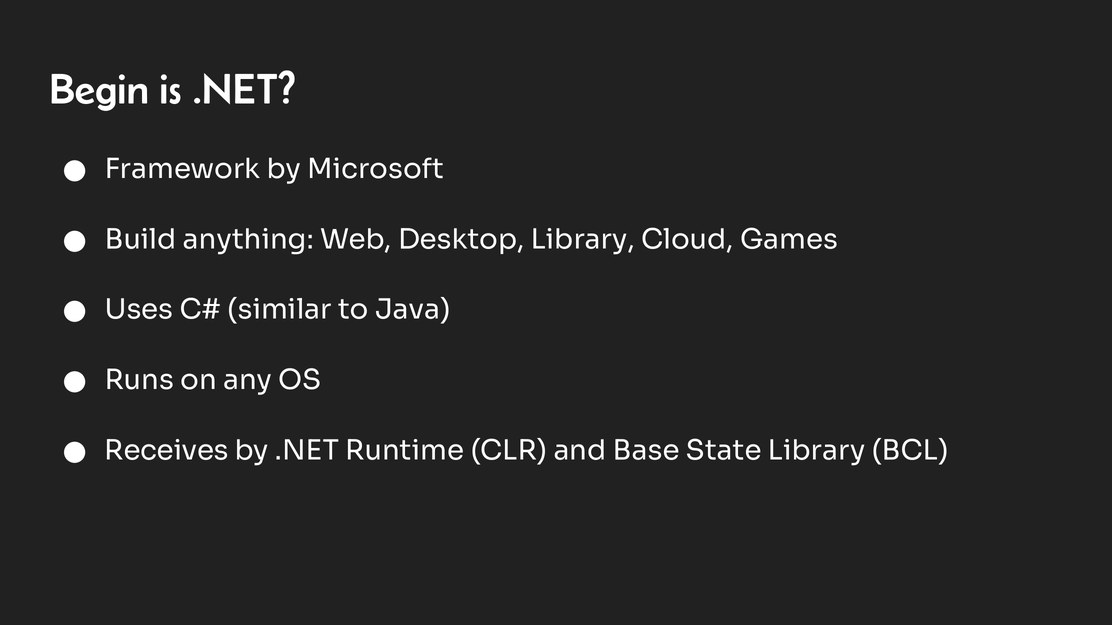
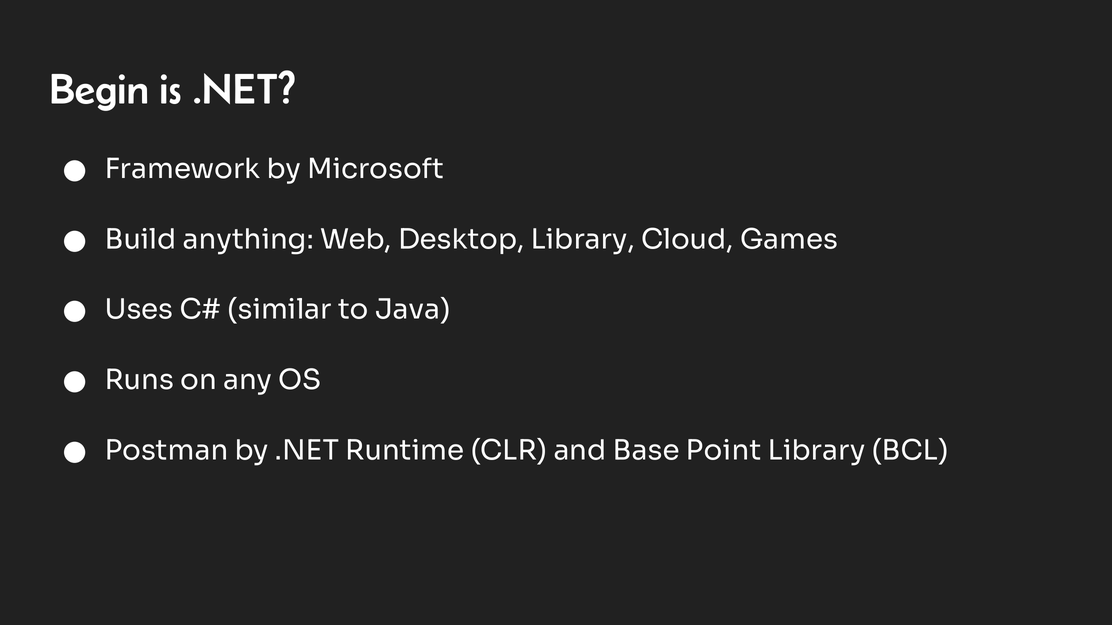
Receives: Receives -> Postman (166, 451)
State: State -> Point (724, 451)
